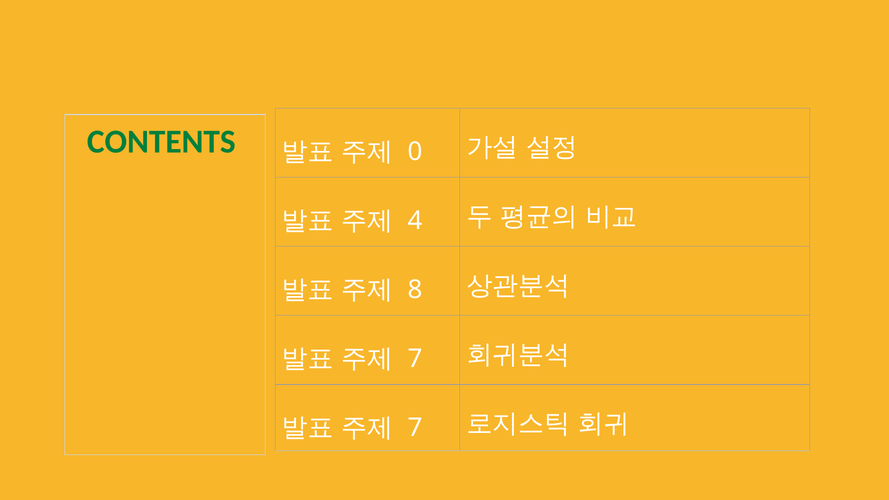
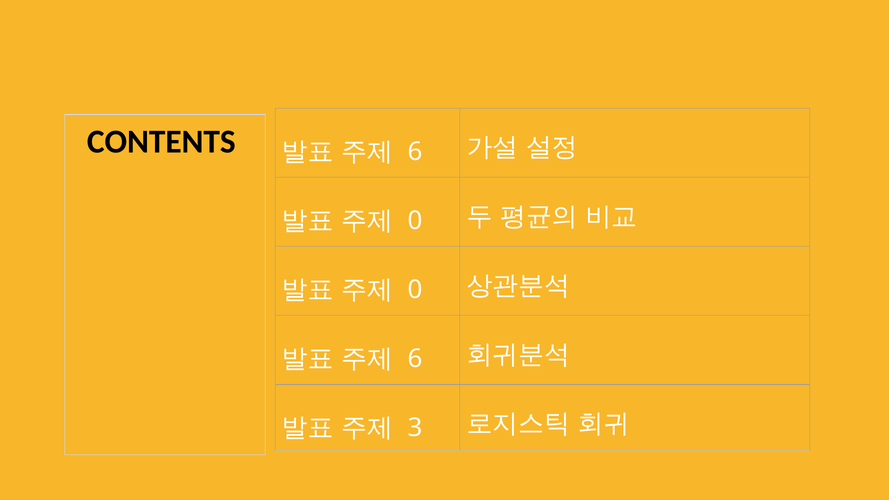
CONTENTS colour: green -> black (161, 142)
0: 0 -> 6 (415, 152)
4: 4 -> 0 (415, 221)
8: 8 -> 0 (415, 290)
7: 7 -> 6 (415, 359)
7: 7 -> 3 (415, 428)
